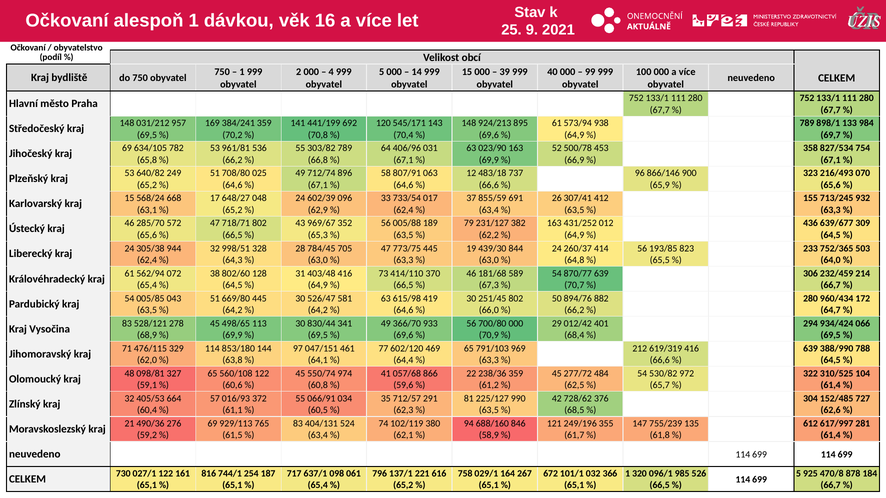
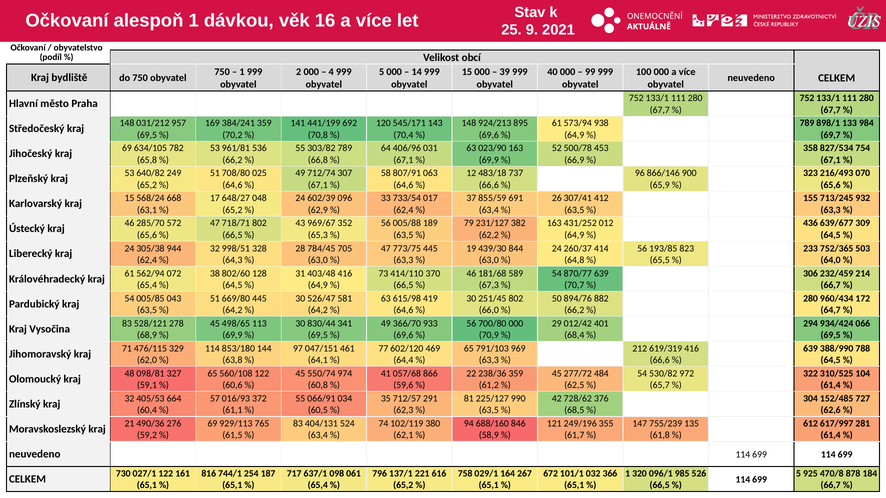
896: 896 -> 307 (345, 173)
